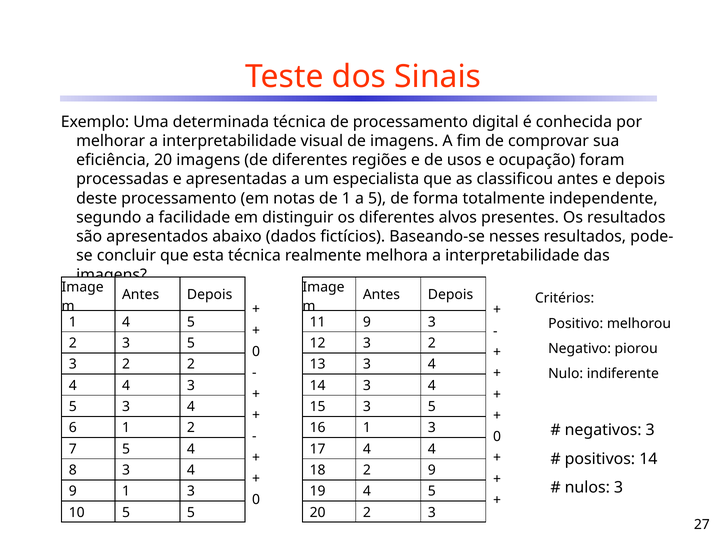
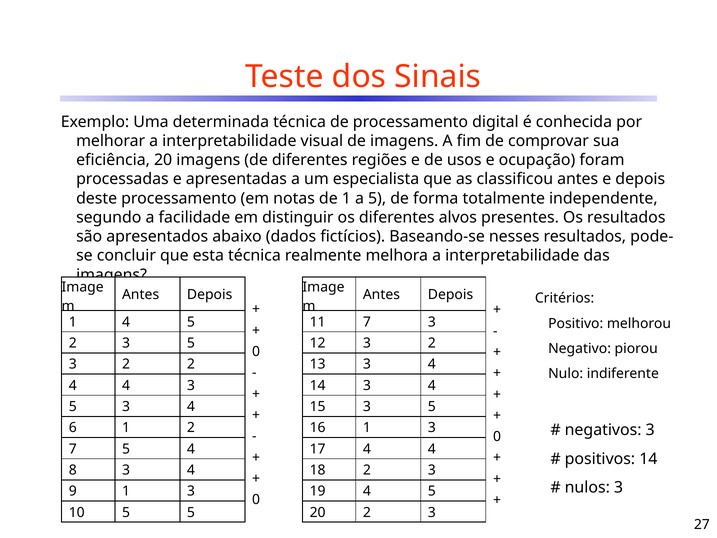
11 9: 9 -> 7 (367, 322)
18 2 9: 9 -> 3 (432, 470)
